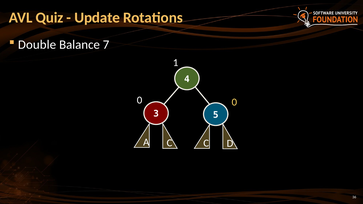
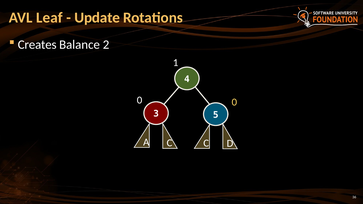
Quiz: Quiz -> Leaf (49, 18)
Double: Double -> Creates (37, 45)
7: 7 -> 2 (106, 45)
